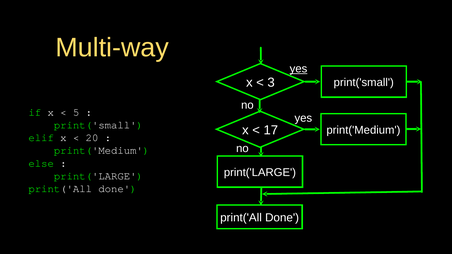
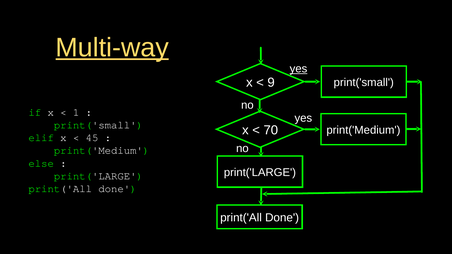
Multi-way underline: none -> present (112, 48)
3: 3 -> 9 (271, 83)
5: 5 -> 1 (76, 112)
17: 17 -> 70 (271, 130)
20: 20 -> 45 (92, 138)
